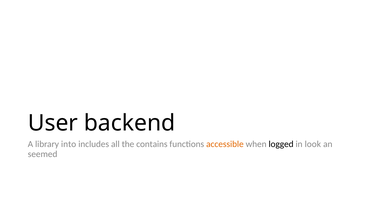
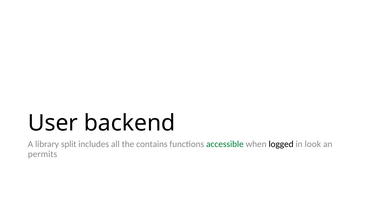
into: into -> split (69, 144)
accessible colour: orange -> green (225, 144)
seemed: seemed -> permits (43, 154)
